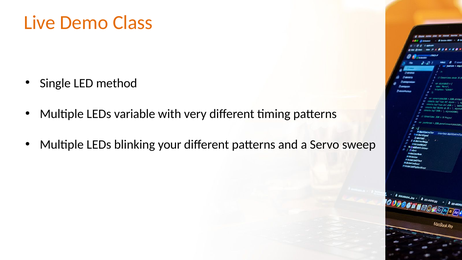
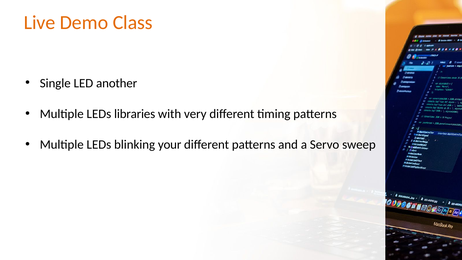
method: method -> another (117, 83)
variable: variable -> libraries (135, 114)
